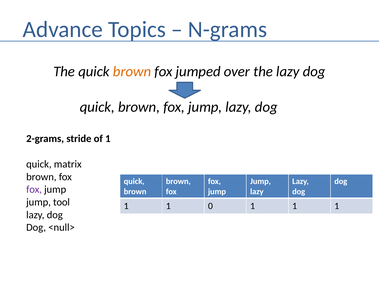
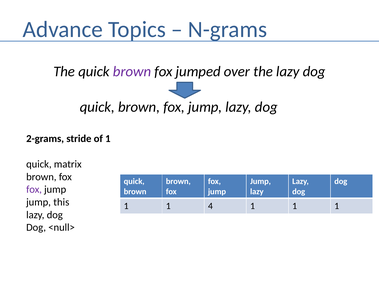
brown colour: orange -> purple (132, 71)
tool: tool -> this (61, 202)
0: 0 -> 4 (210, 206)
